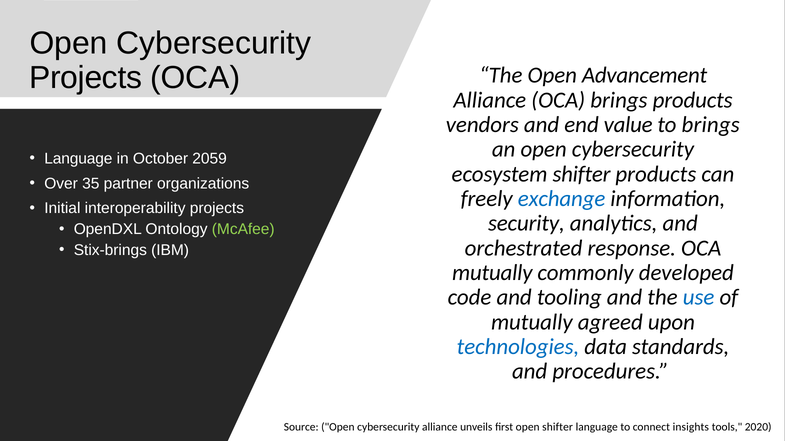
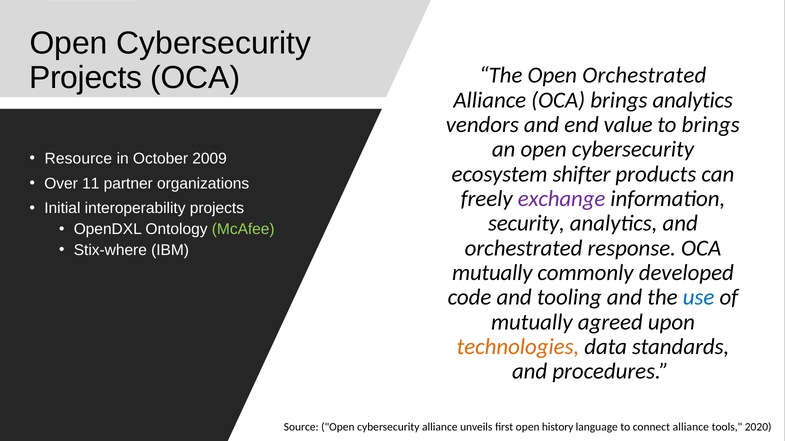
Open Advancement: Advancement -> Orchestrated (644, 76)
brings products: products -> analytics (693, 100)
Language: Language -> Resource (78, 159)
2059: 2059 -> 2009 (210, 159)
35: 35 -> 11 (91, 184)
exchange colour: blue -> purple (562, 199)
Stix-brings: Stix-brings -> Stix-where (110, 250)
technologies colour: blue -> orange (518, 347)
open shifter: shifter -> history (558, 428)
connect insights: insights -> alliance (691, 428)
